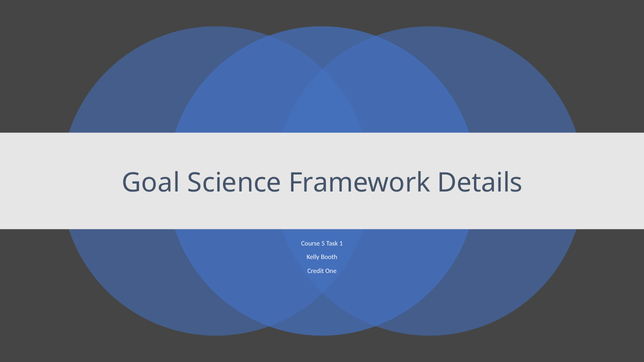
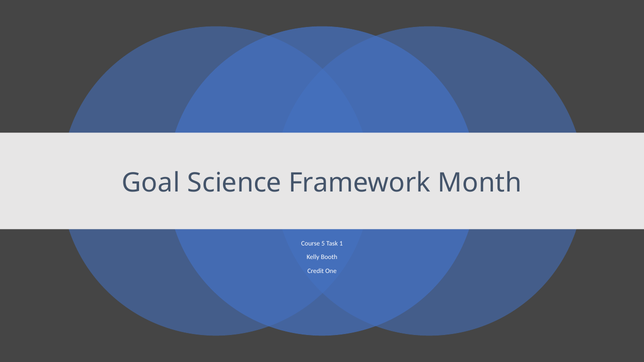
Details: Details -> Month (480, 183)
